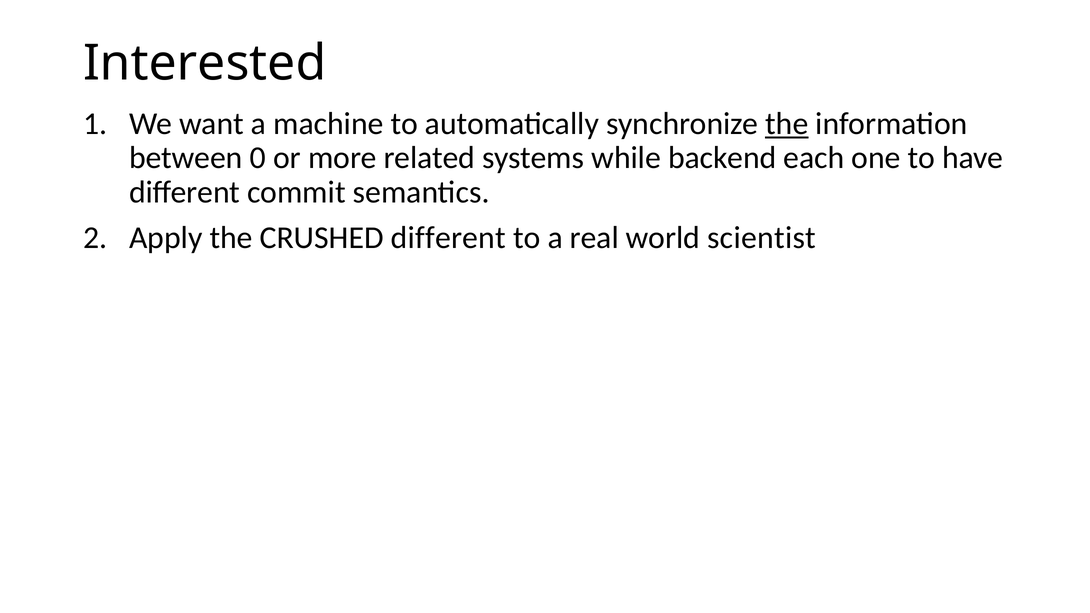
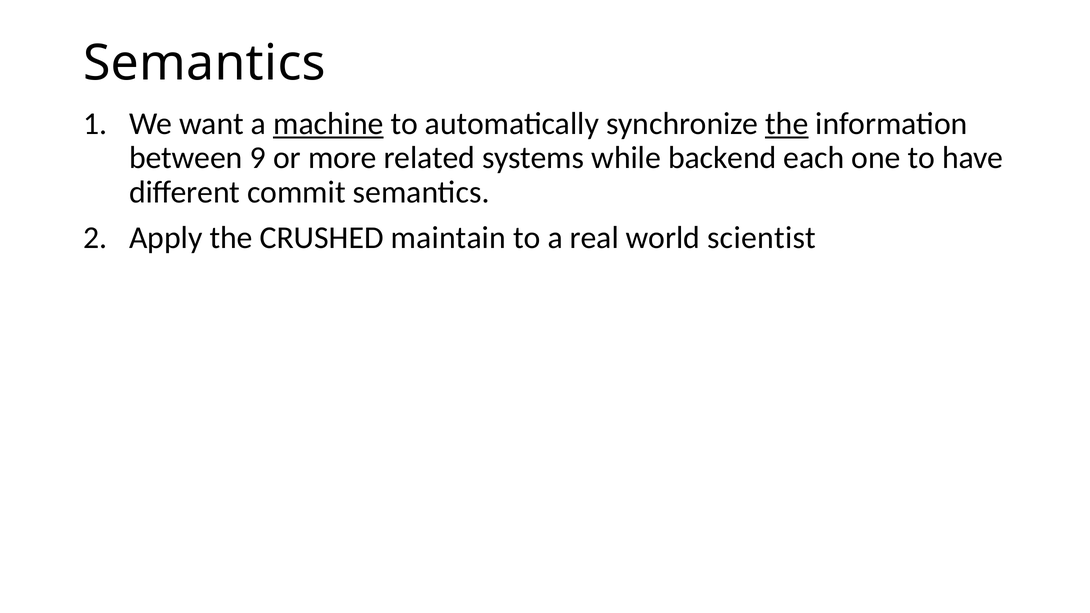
Interested: Interested -> Semantics (204, 63)
machine underline: none -> present (328, 124)
0: 0 -> 9 (258, 158)
CRUSHED different: different -> maintain (448, 238)
